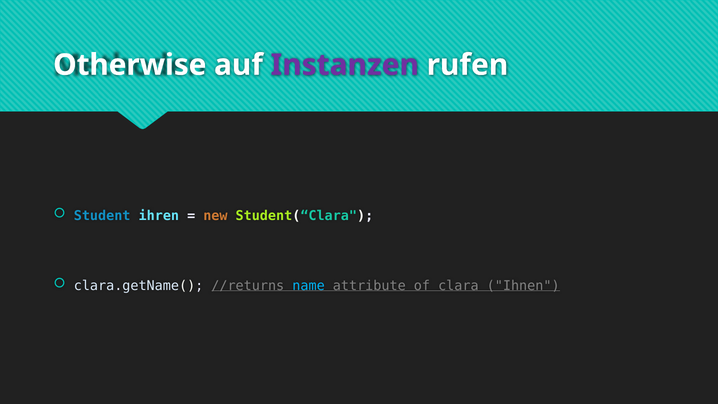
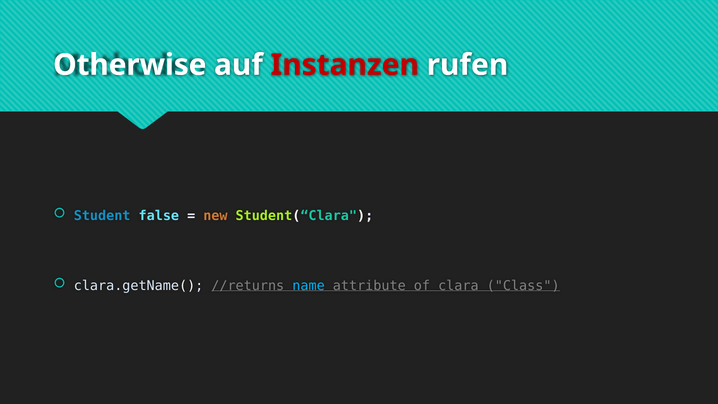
Instanzen colour: purple -> red (345, 65)
ihren: ihren -> false (159, 216)
Ihnen: Ihnen -> Class (523, 286)
